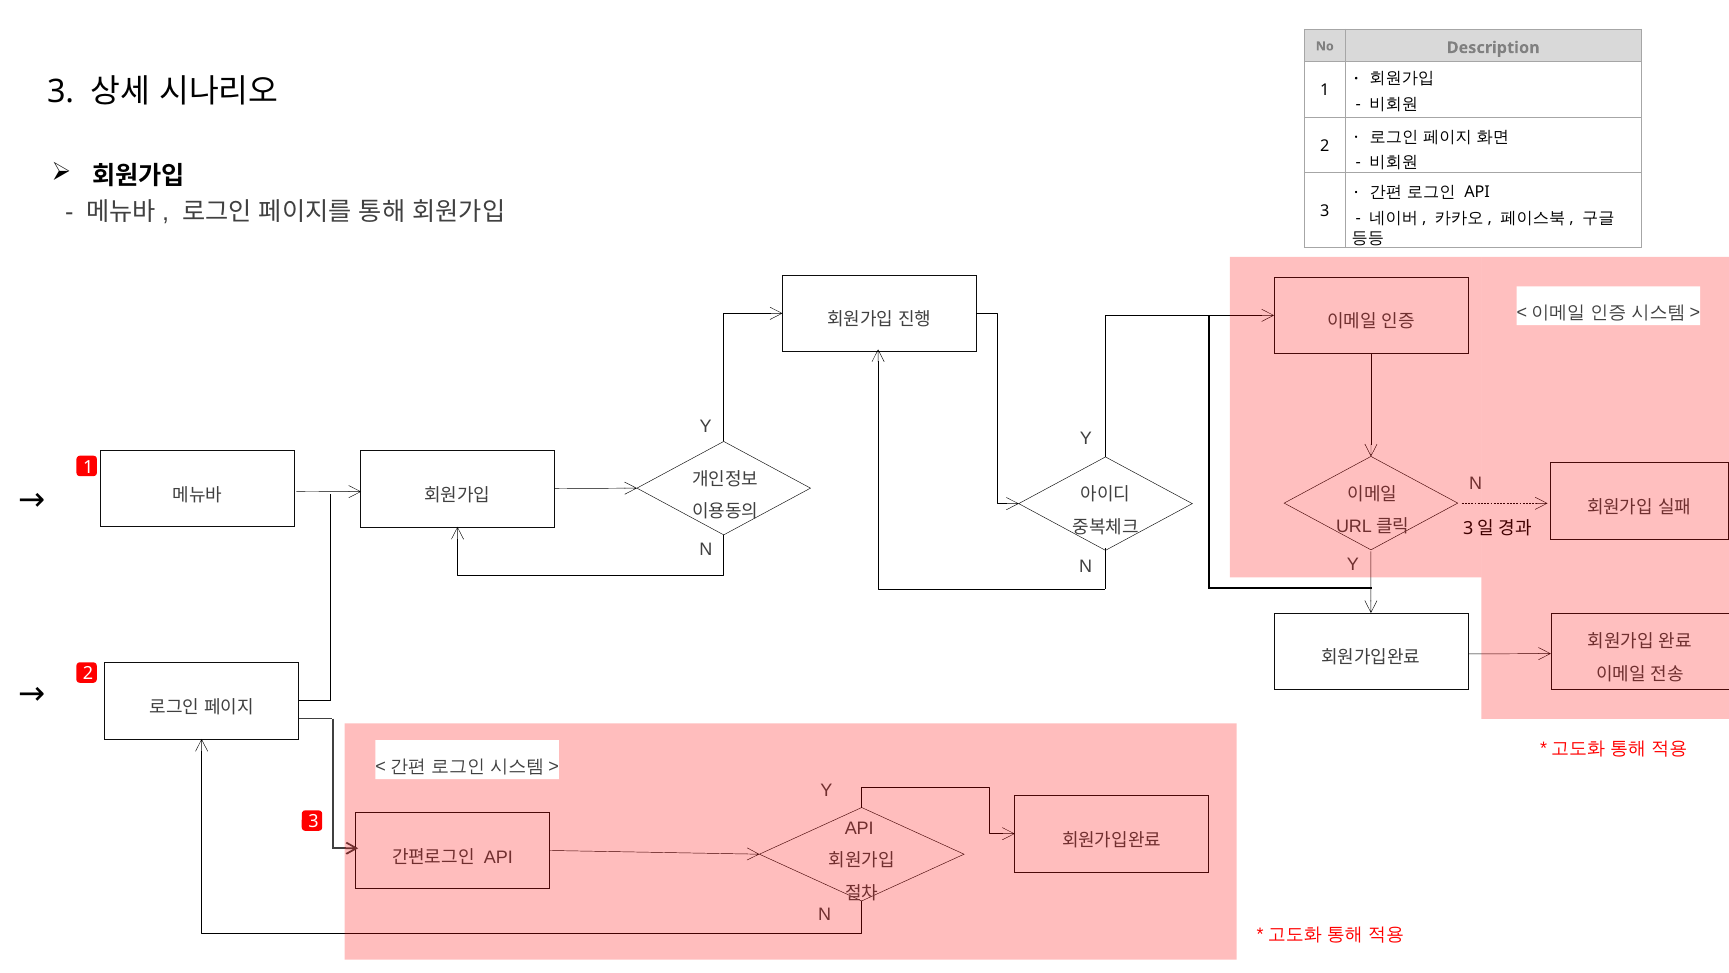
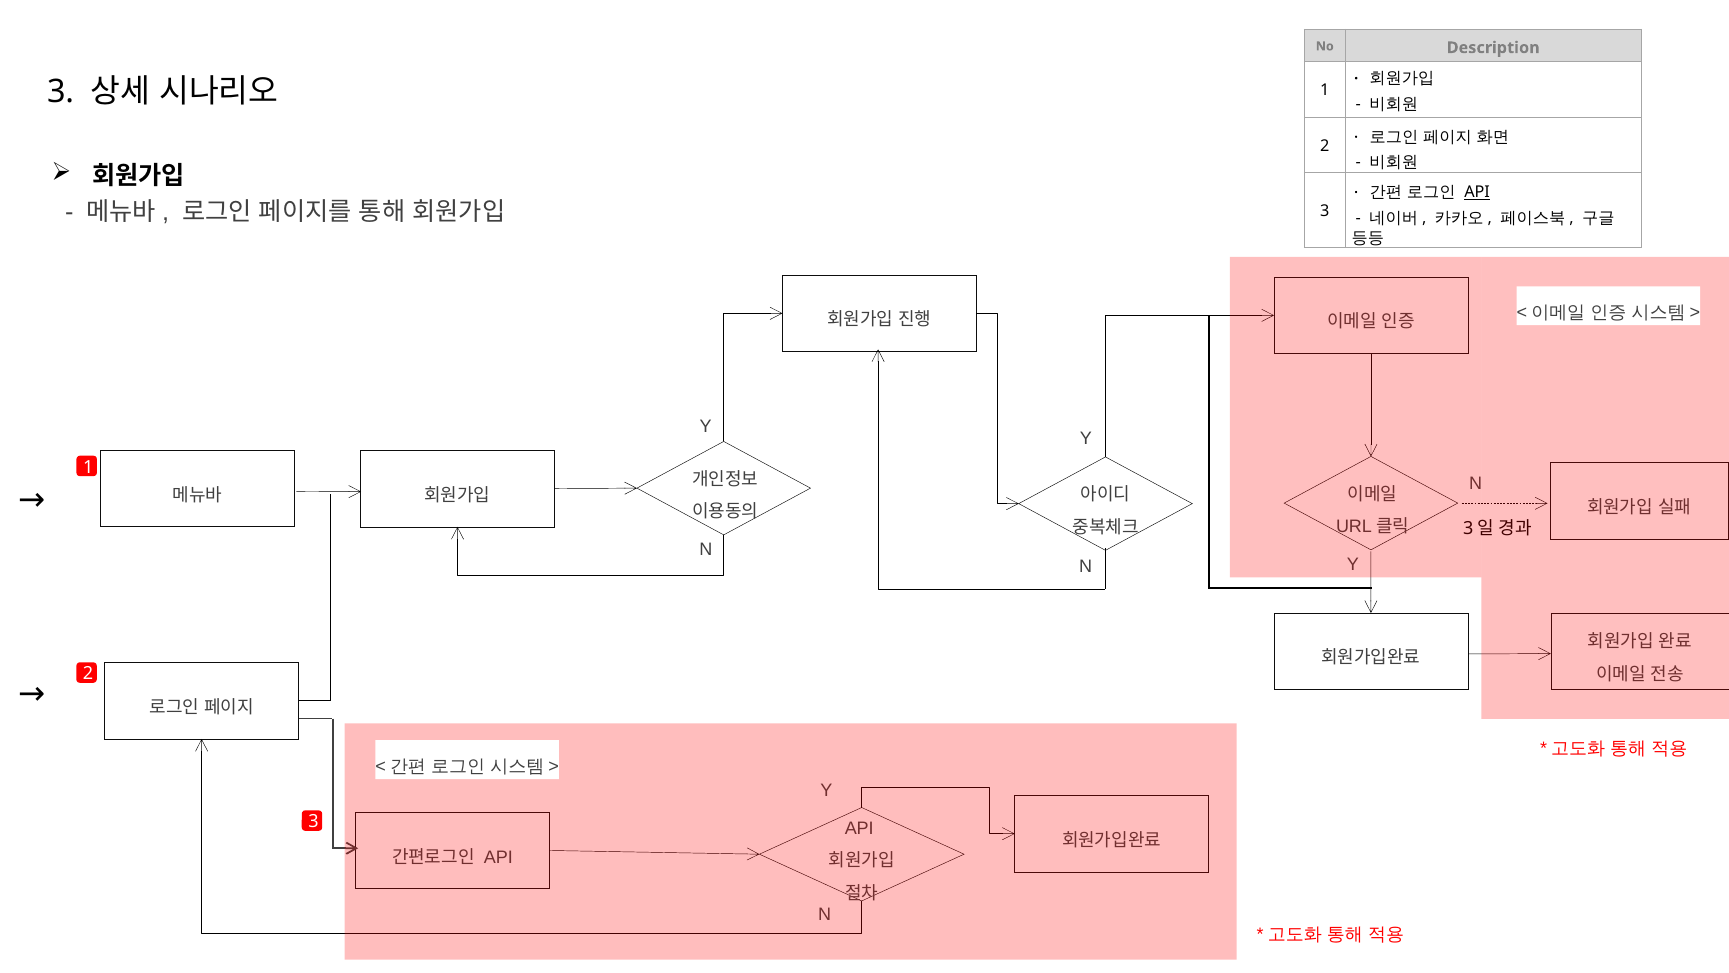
API underline: none -> present (1477, 192)
